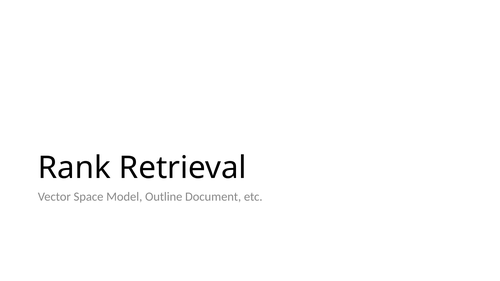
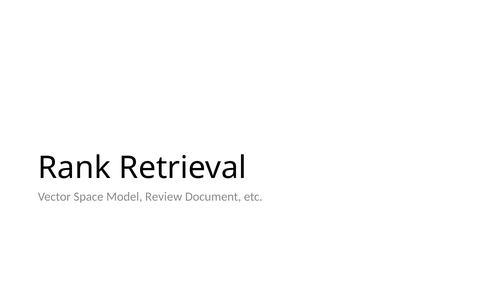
Outline: Outline -> Review (164, 197)
